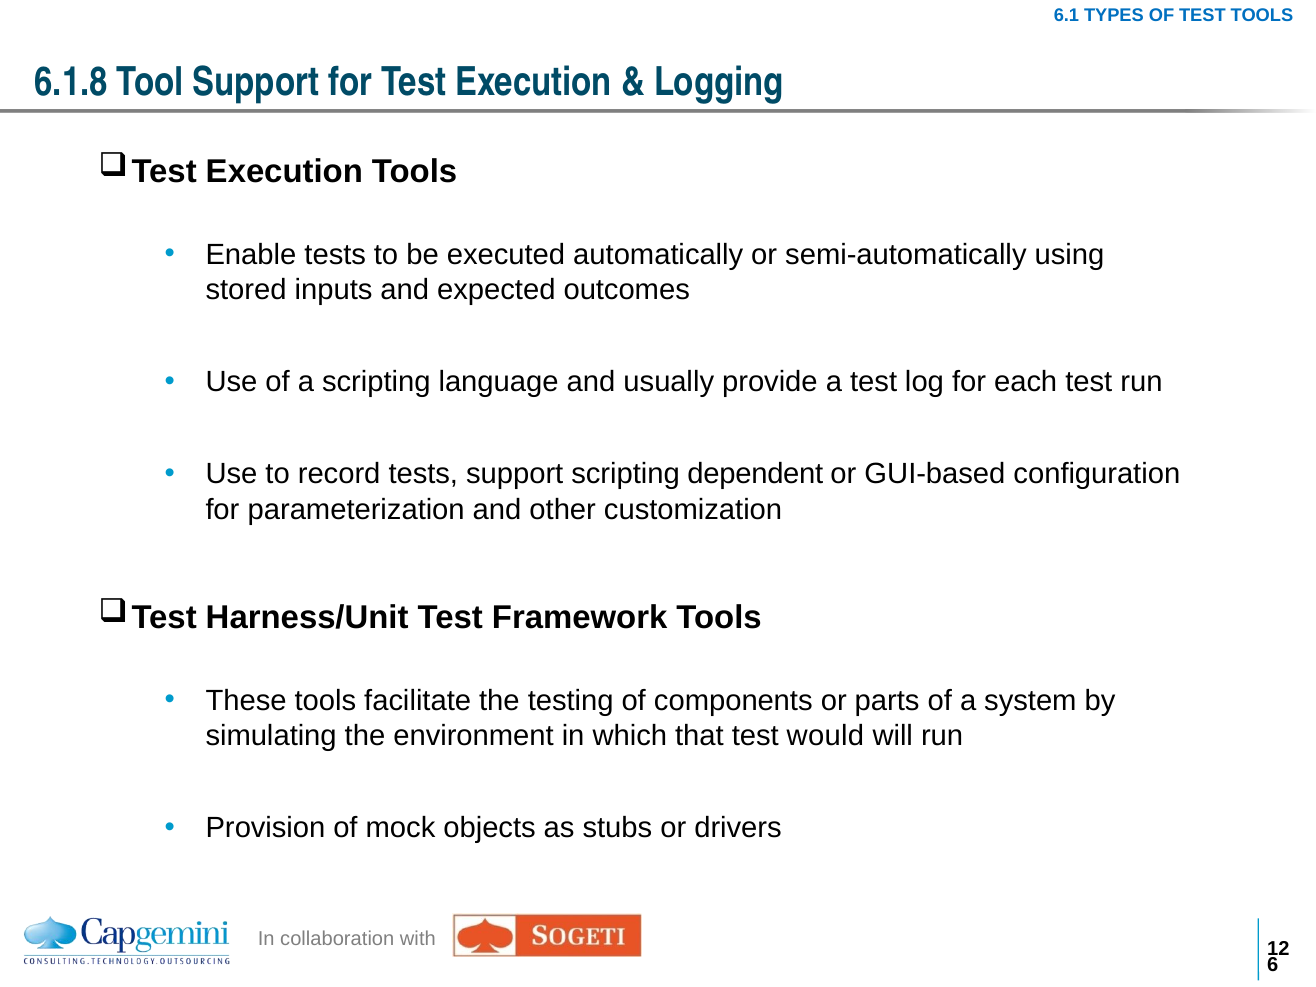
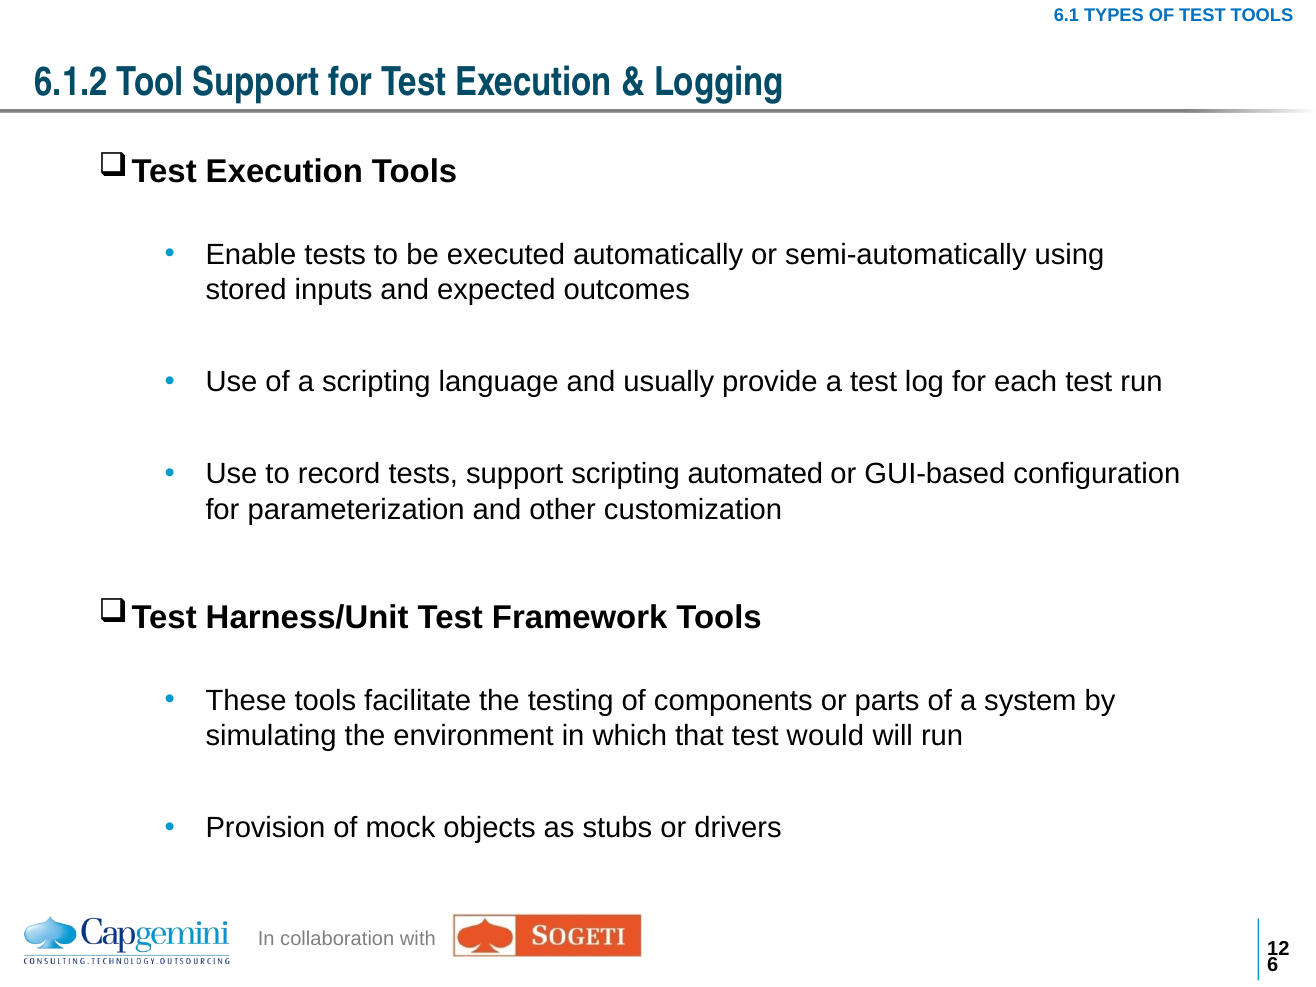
6.1.8: 6.1.8 -> 6.1.2 (71, 82)
dependent: dependent -> automated (755, 474)
